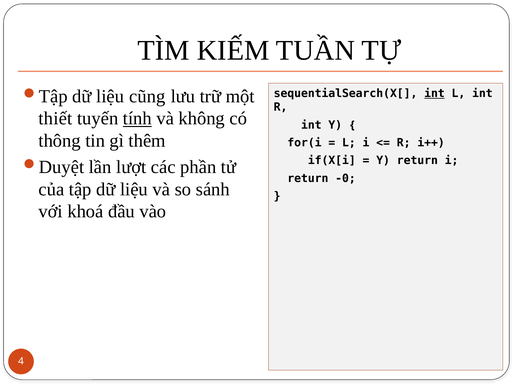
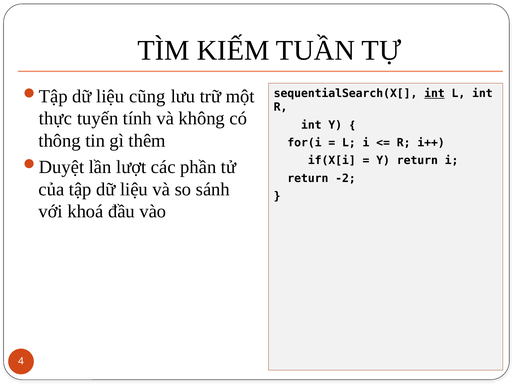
thiết: thiết -> thực (55, 118)
tính underline: present -> none (137, 118)
-0: -0 -> -2 (345, 178)
